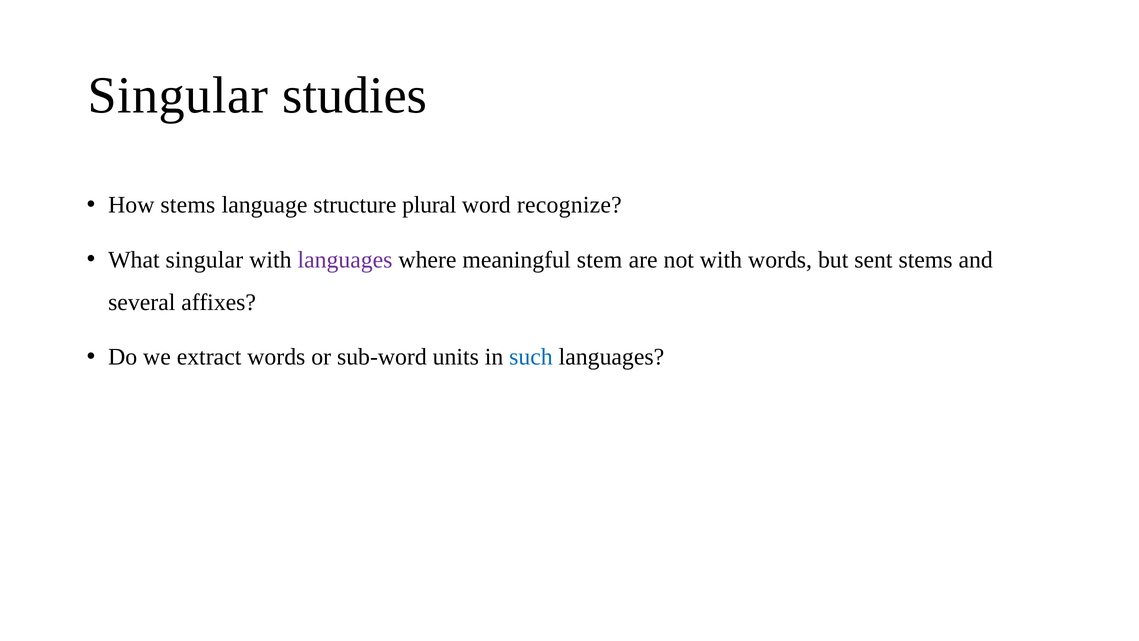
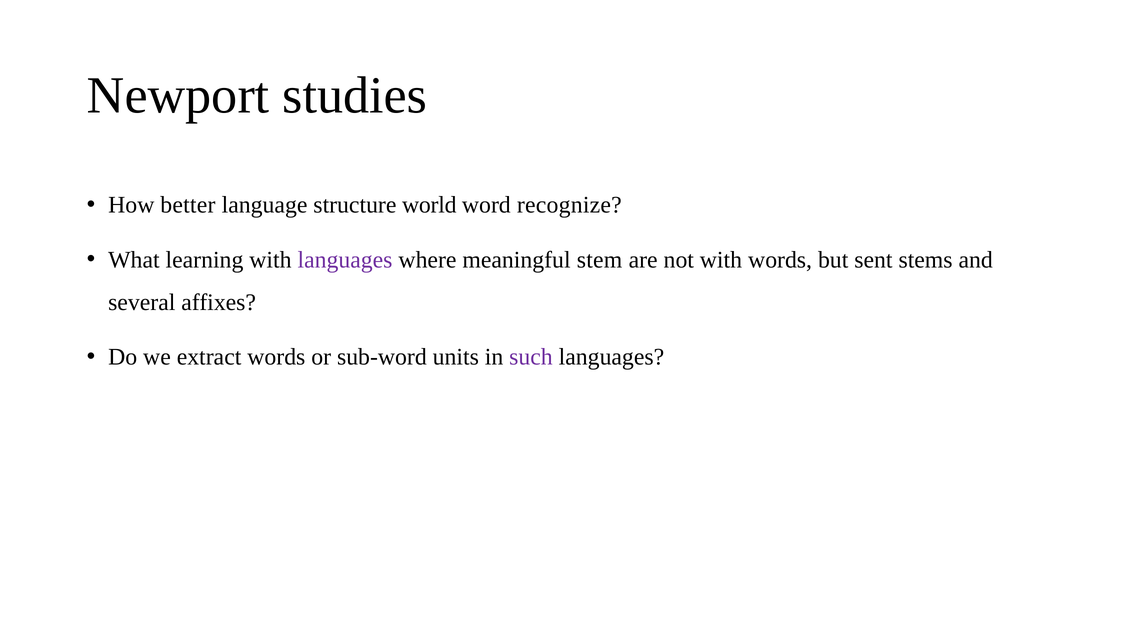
Singular: Singular -> Newport (178, 96)
How stems: stems -> better (188, 205)
plural: plural -> world (429, 205)
What singular: singular -> learning (204, 260)
such colour: blue -> purple (531, 357)
